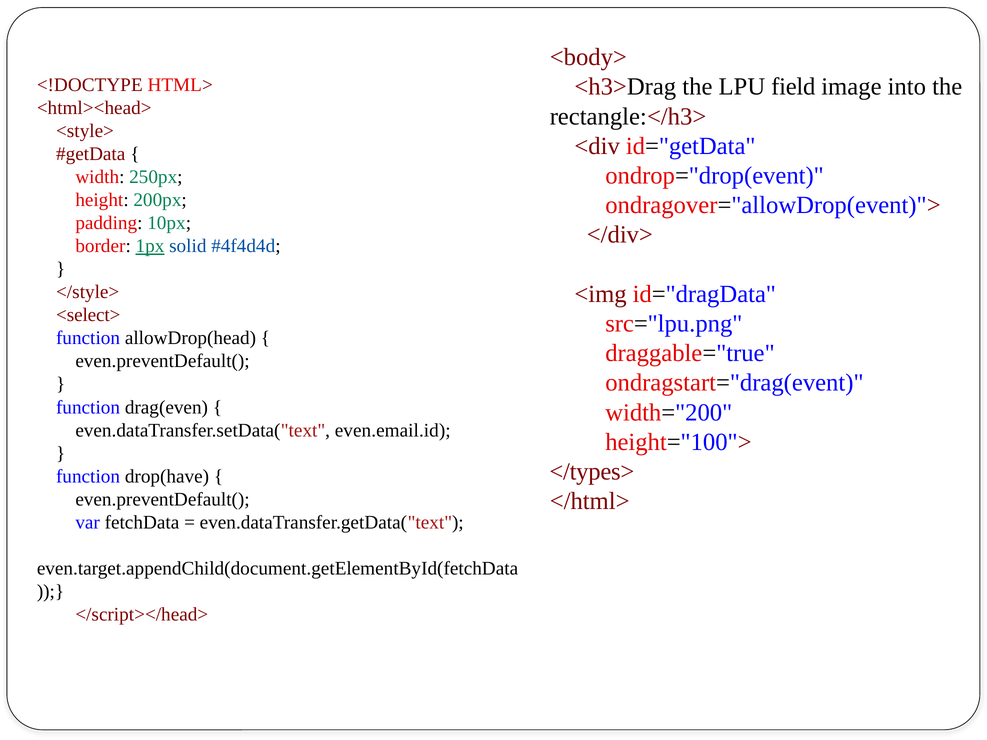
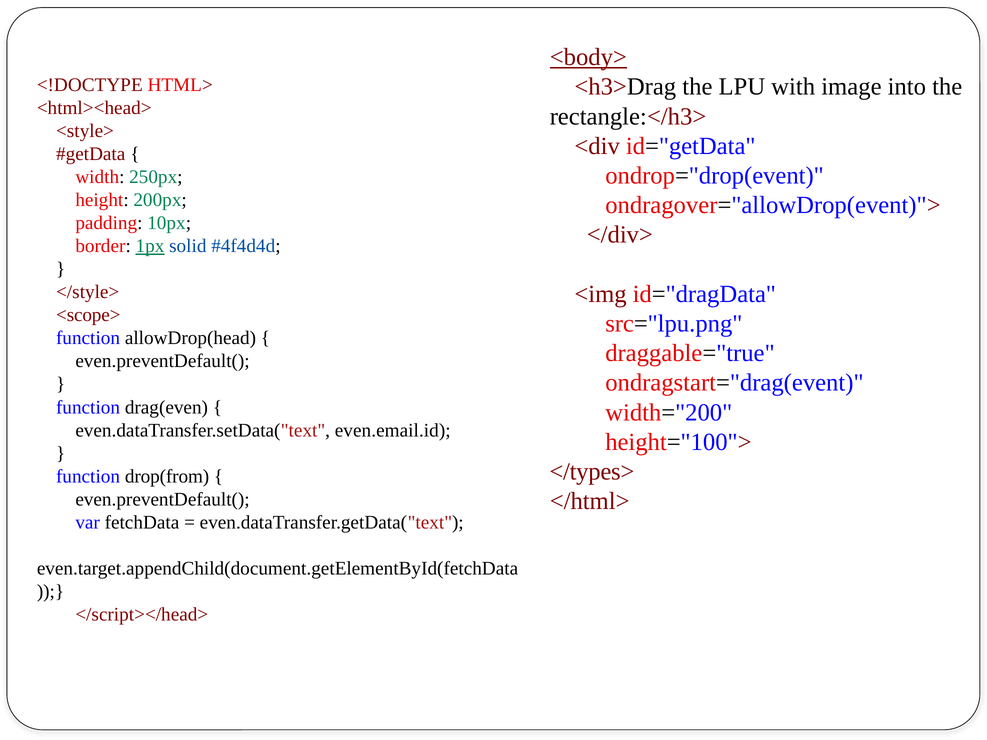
<body> underline: none -> present (588, 57)
field: field -> with (793, 87)
<select>: <select> -> <scope> (88, 315)
drop(have: drop(have -> drop(from (167, 476)
